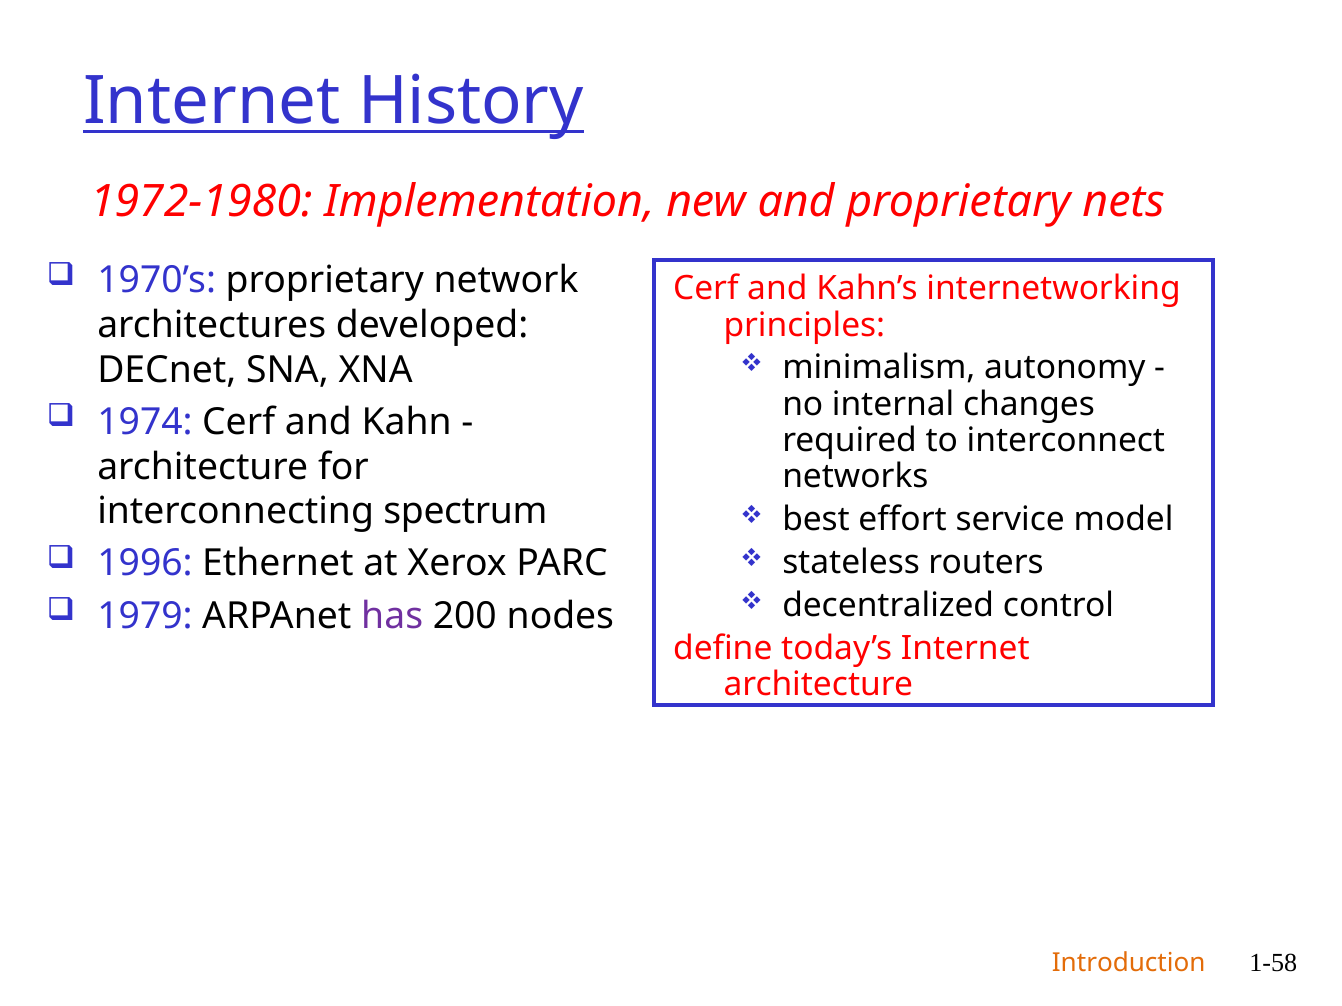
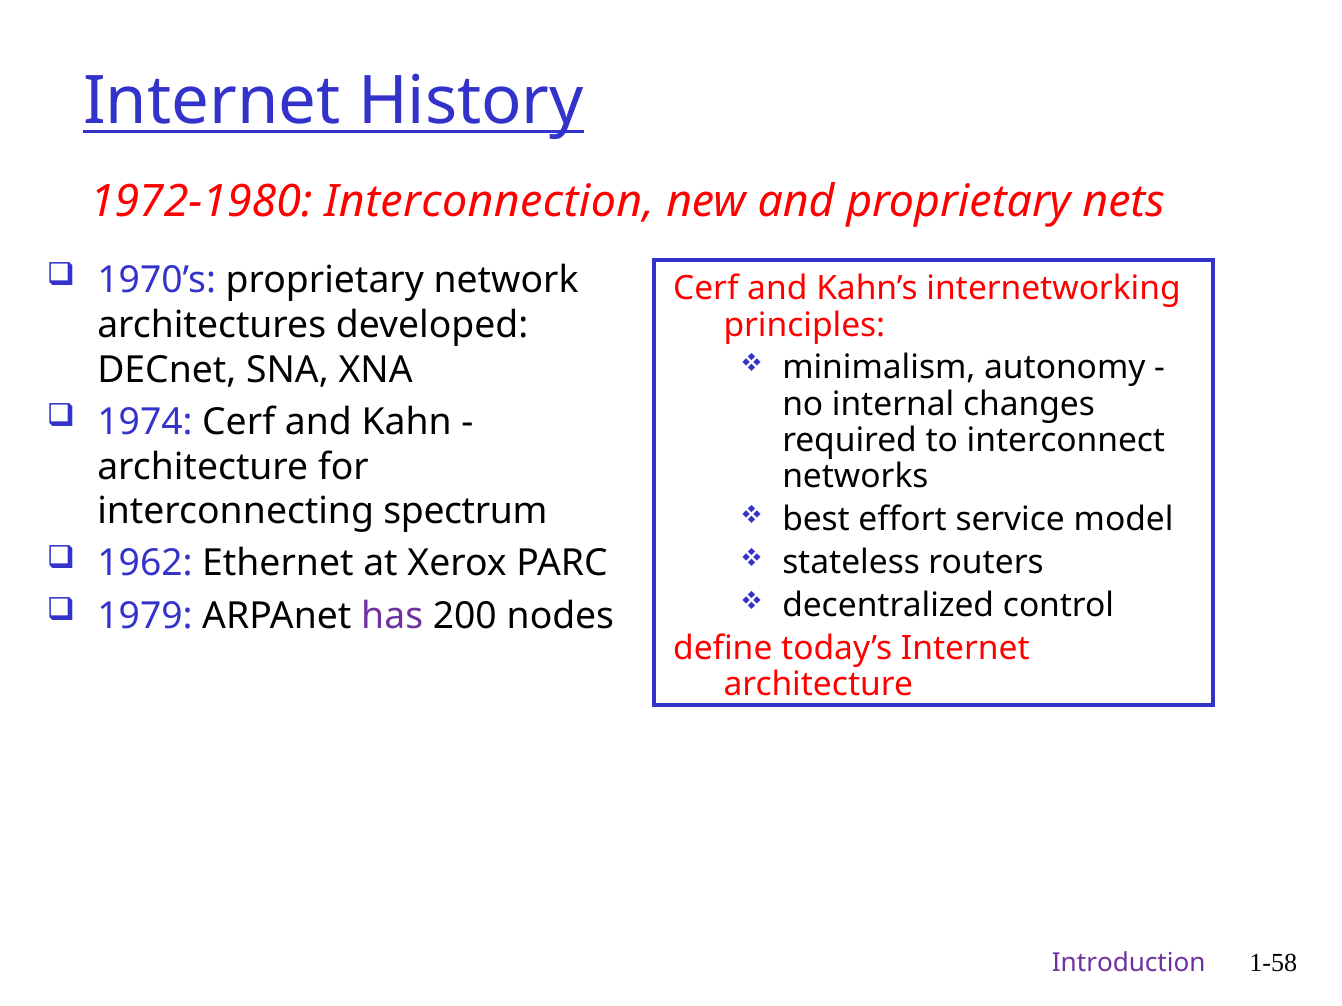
Implementation: Implementation -> Interconnection (489, 202)
1996: 1996 -> 1962 (145, 564)
Introduction colour: orange -> purple (1129, 964)
